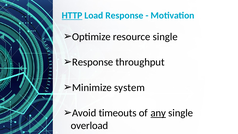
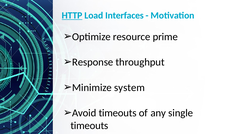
Load Response: Response -> Interfaces (124, 15)
resource single: single -> prime (165, 37)
any underline: present -> none (158, 113)
overload: overload -> timeouts (89, 126)
